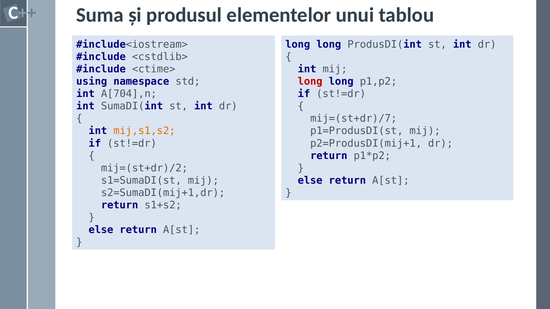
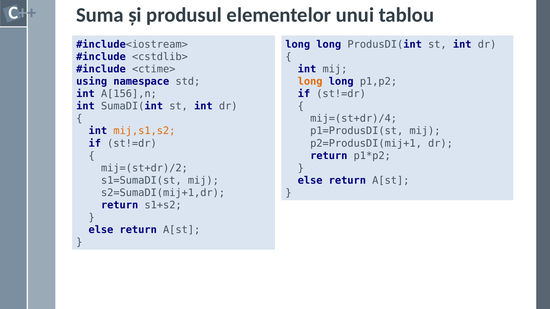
long colour: red -> orange (310, 82)
A[704],n: A[704],n -> A[156],n (129, 94)
mij=(st+dr)/7: mij=(st+dr)/7 -> mij=(st+dr)/4 (354, 119)
